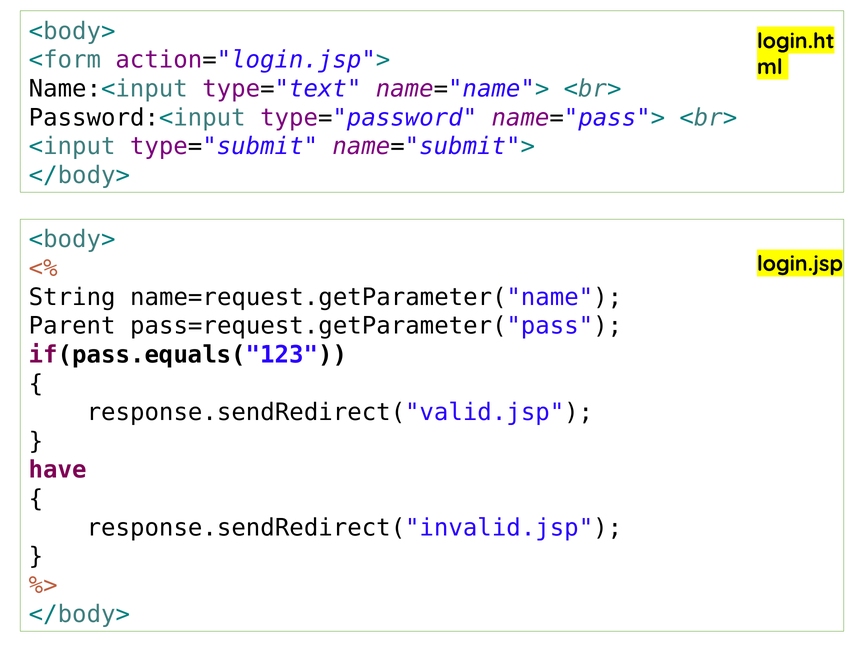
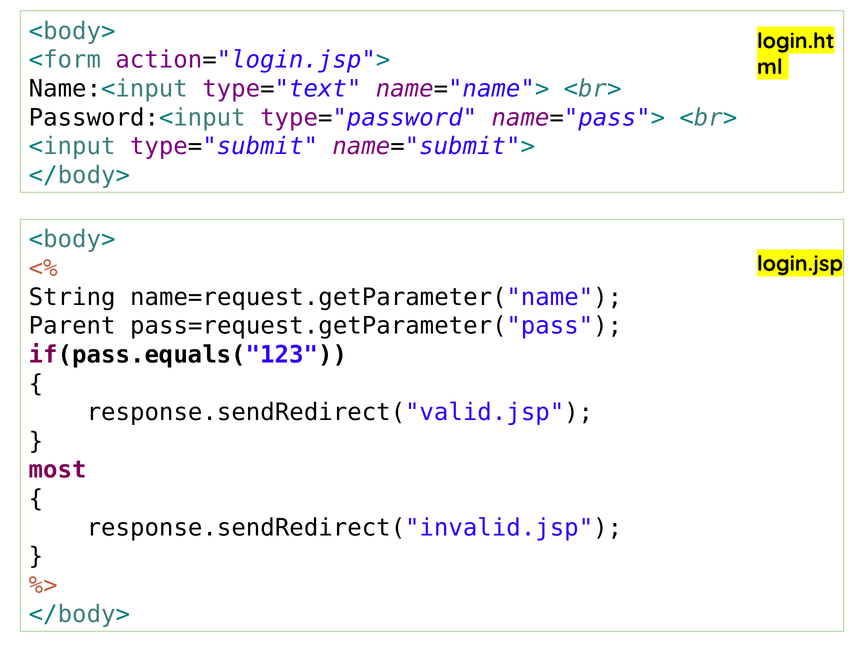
have: have -> most (58, 470)
